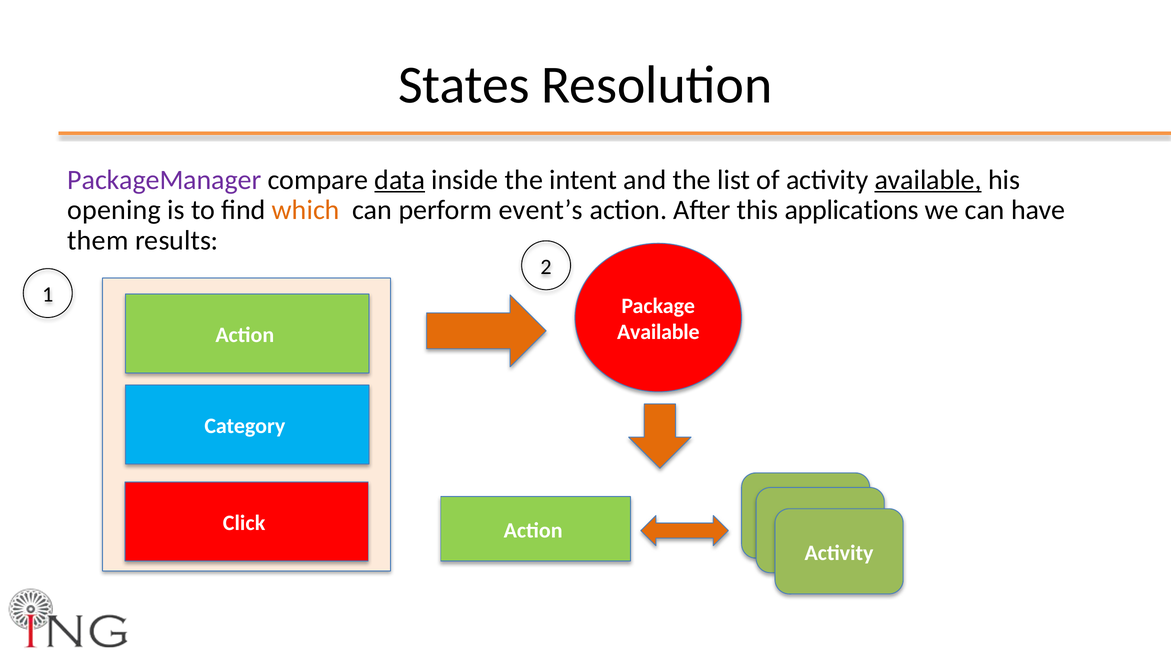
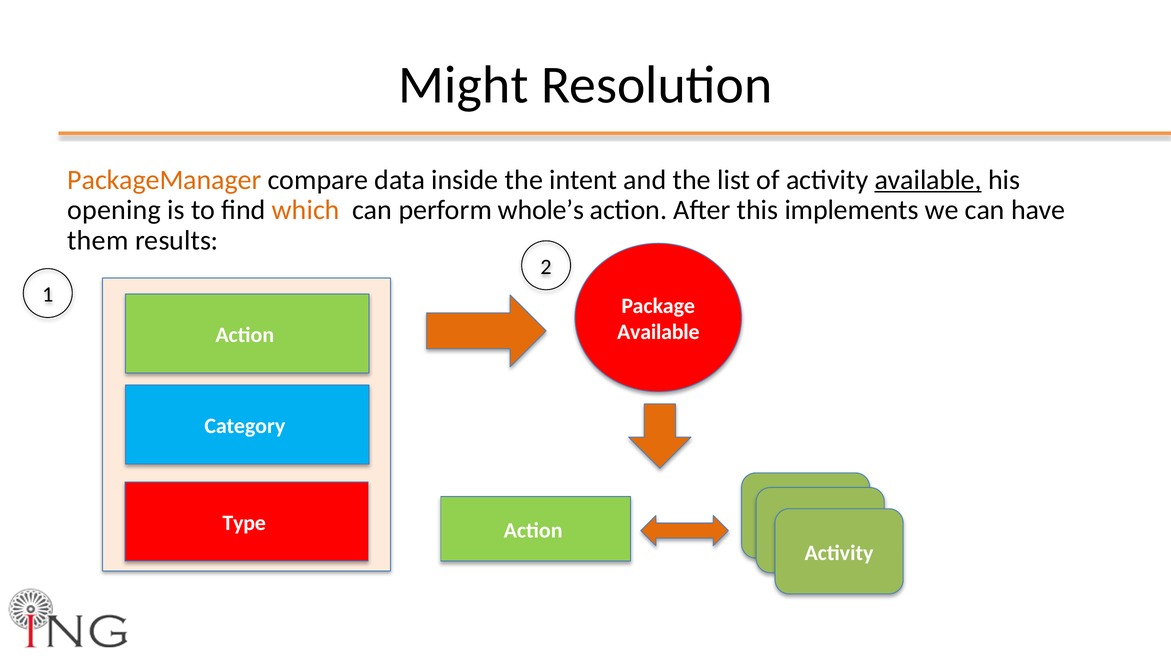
States: States -> Might (463, 85)
PackageManager colour: purple -> orange (164, 180)
data underline: present -> none (400, 180)
event’s: event’s -> whole’s (541, 210)
applications: applications -> implements (852, 210)
Click: Click -> Type (244, 524)
